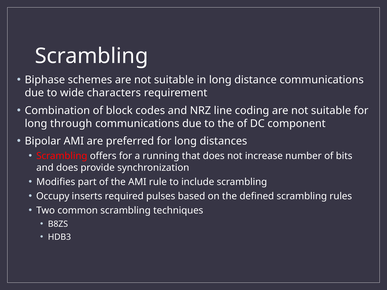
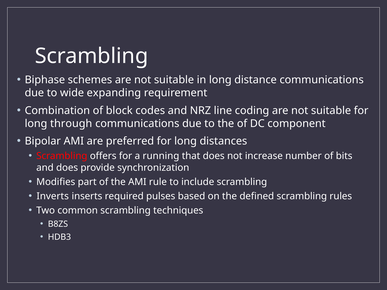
characters: characters -> expanding (114, 93)
Occupy: Occupy -> Inverts (53, 196)
